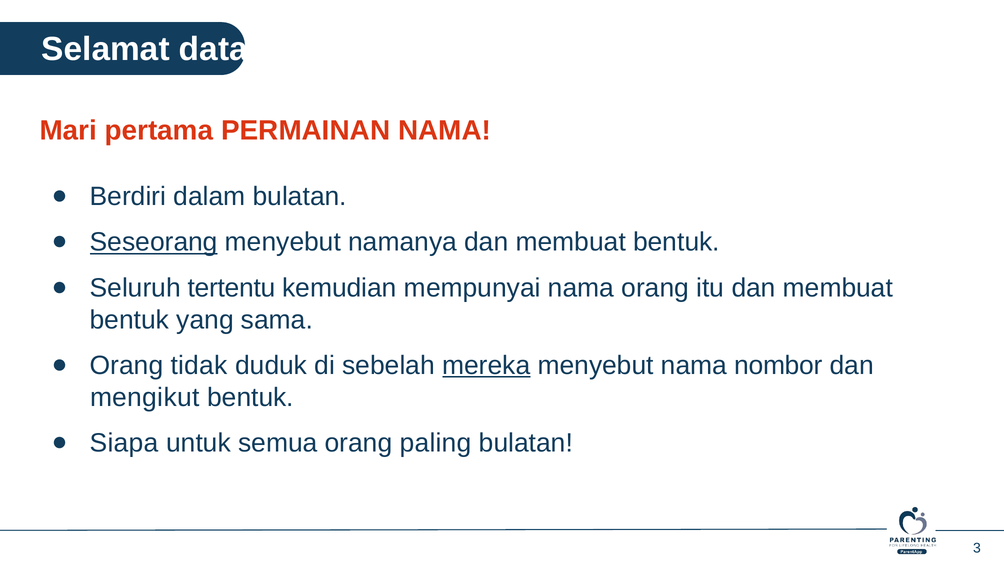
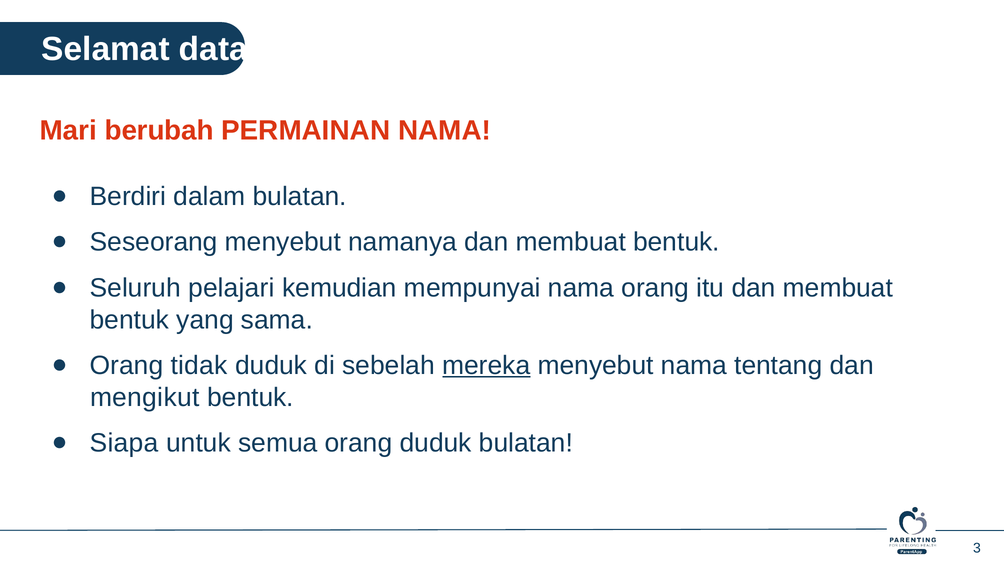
pertama: pertama -> berubah (159, 130)
Seseorang underline: present -> none (154, 242)
tertentu: tertentu -> pelajari (231, 288)
nombor: nombor -> tentang (778, 365)
orang paling: paling -> duduk (436, 443)
